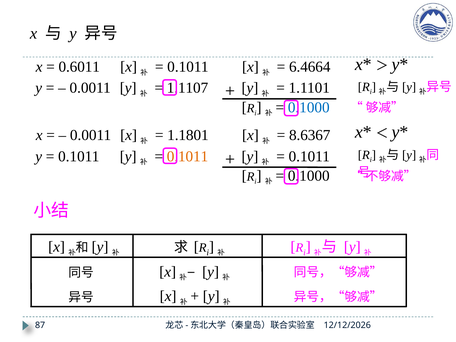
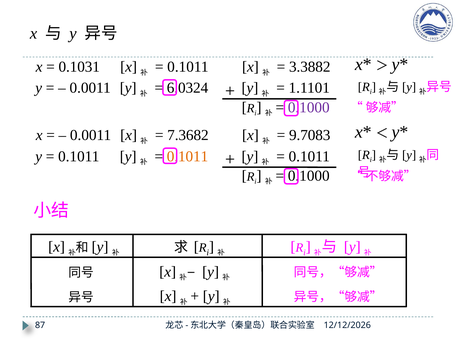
0.6011: 0.6011 -> 0.1031 (79, 67)
6.4664: 6.4664 -> 3.3882 (310, 67)
1.1107: 1.1107 -> 6.0324 (188, 88)
0.1000 colour: blue -> purple (309, 107)
1.1801: 1.1801 -> 7.3682 (188, 135)
8.6367: 8.6367 -> 9.7083 (310, 135)
